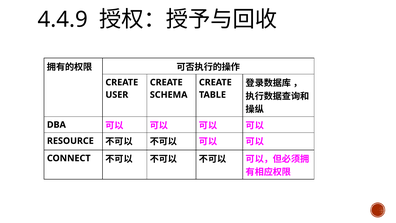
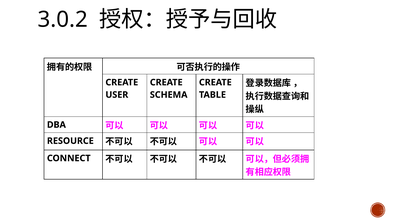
4.4.9: 4.4.9 -> 3.0.2 (63, 19)
